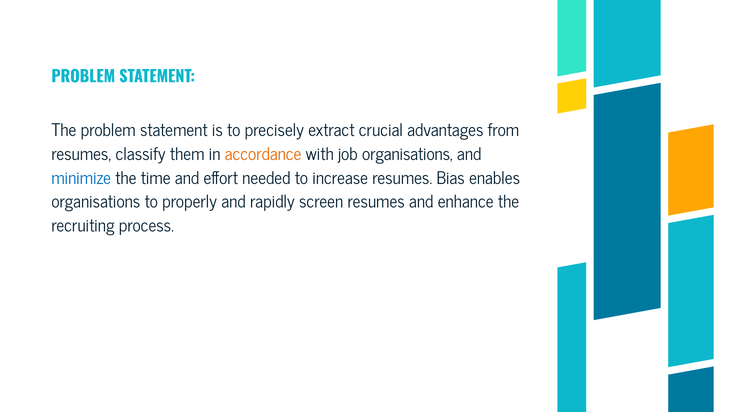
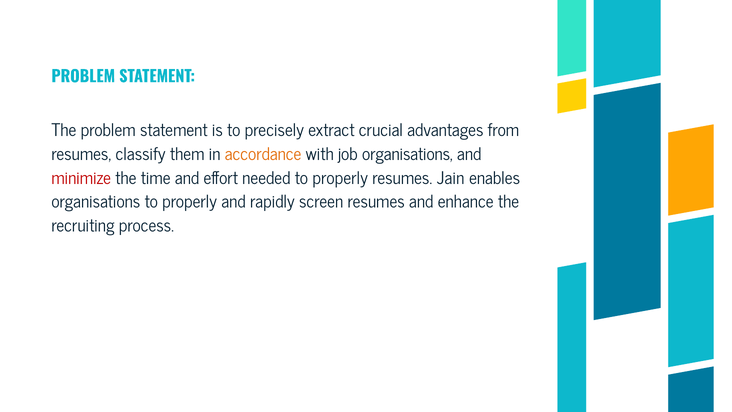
minimize colour: blue -> red (81, 178)
needed to increase: increase -> properly (340, 178)
Bias: Bias -> Jain (451, 178)
